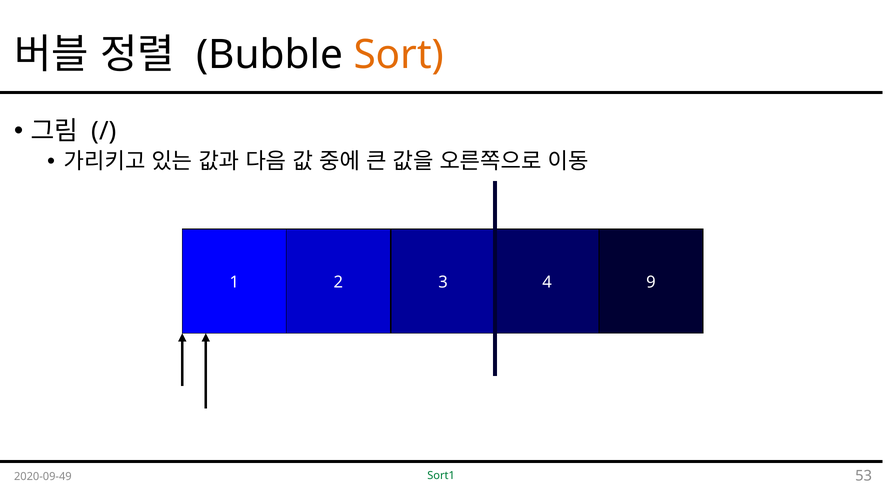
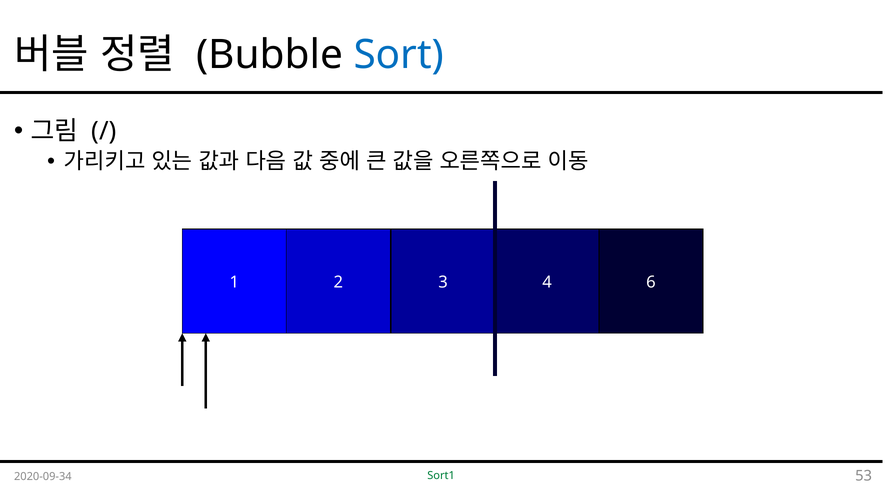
Sort colour: orange -> blue (399, 55)
9: 9 -> 6 (651, 282)
2020-09-49: 2020-09-49 -> 2020-09-34 (43, 476)
